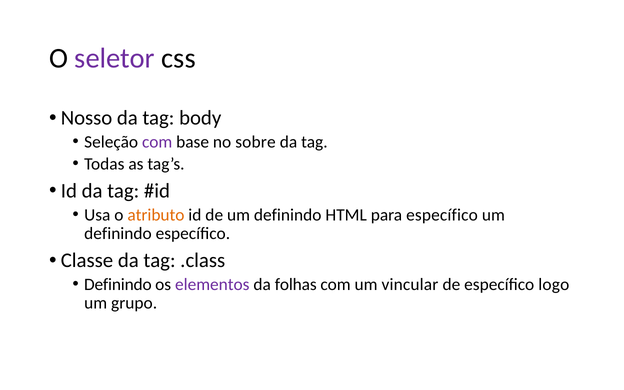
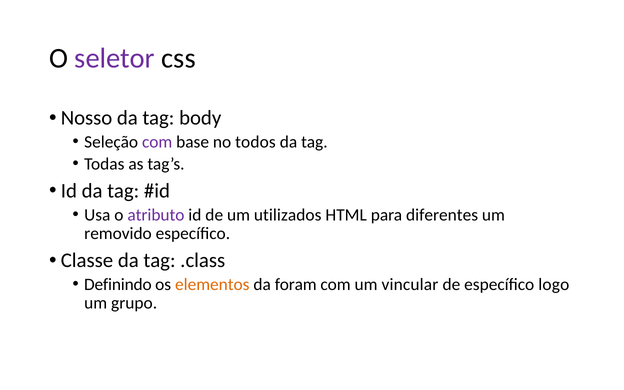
sobre: sobre -> todos (255, 142)
atributo colour: orange -> purple (156, 215)
de um definindo: definindo -> utilizados (288, 215)
para específico: específico -> diferentes (442, 215)
definindo: definindo -> removido (118, 234)
elementos colour: purple -> orange (212, 284)
folhas: folhas -> foram (296, 284)
